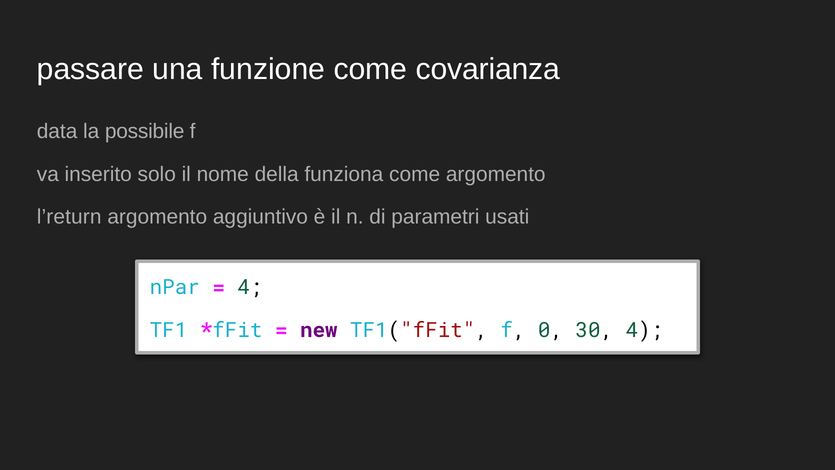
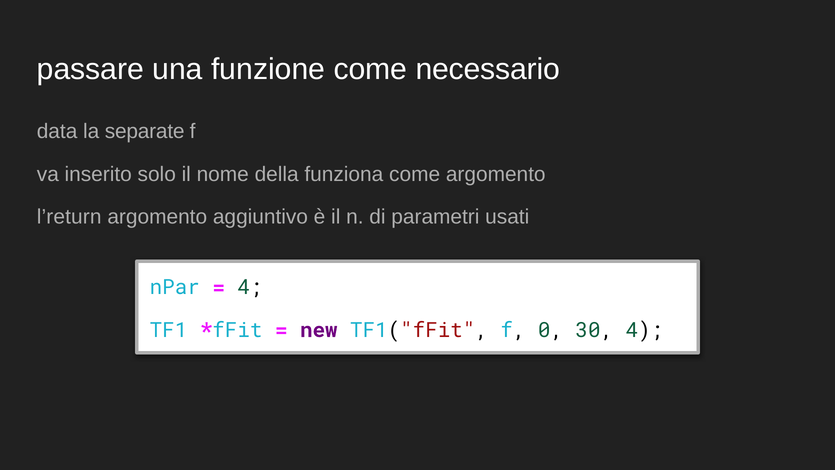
covarianza: covarianza -> necessario (488, 69)
possibile: possibile -> separate (145, 131)
